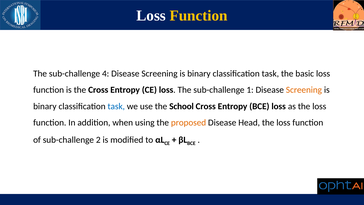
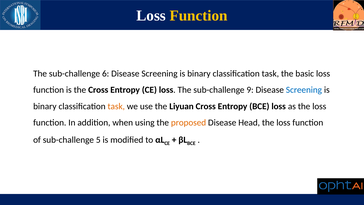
4: 4 -> 6 (106, 73)
1: 1 -> 9 (250, 90)
Screening colour: orange -> blue (304, 90)
task colour: blue -> orange (116, 106)
School: School -> Liyuan (182, 106)
2: 2 -> 5 (98, 140)
